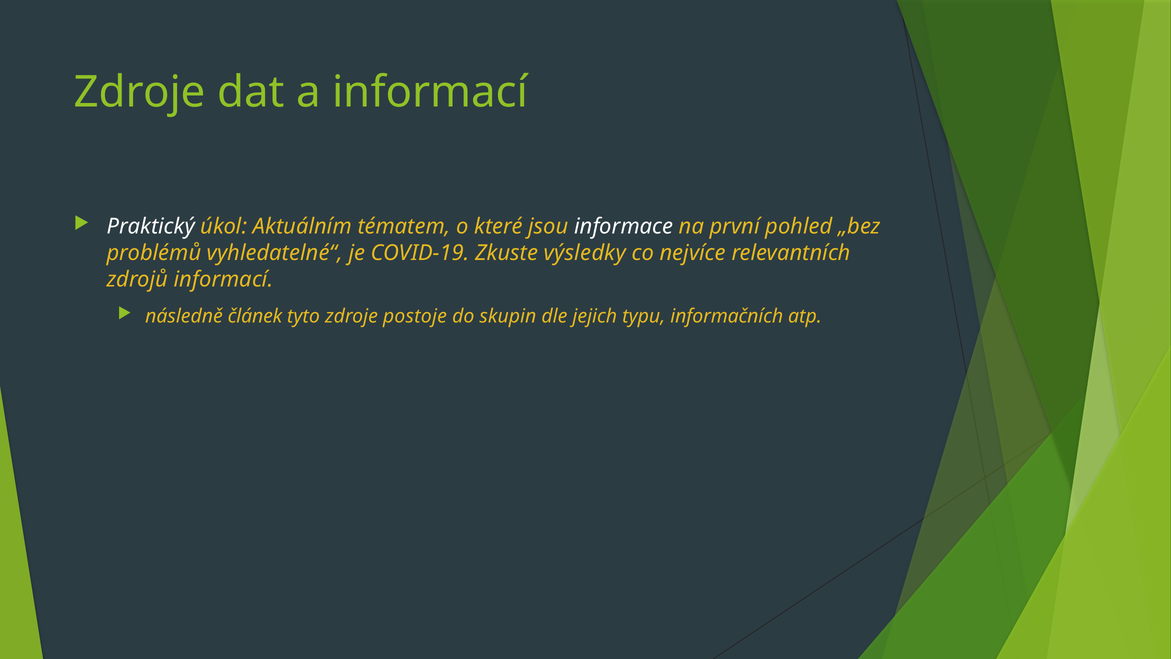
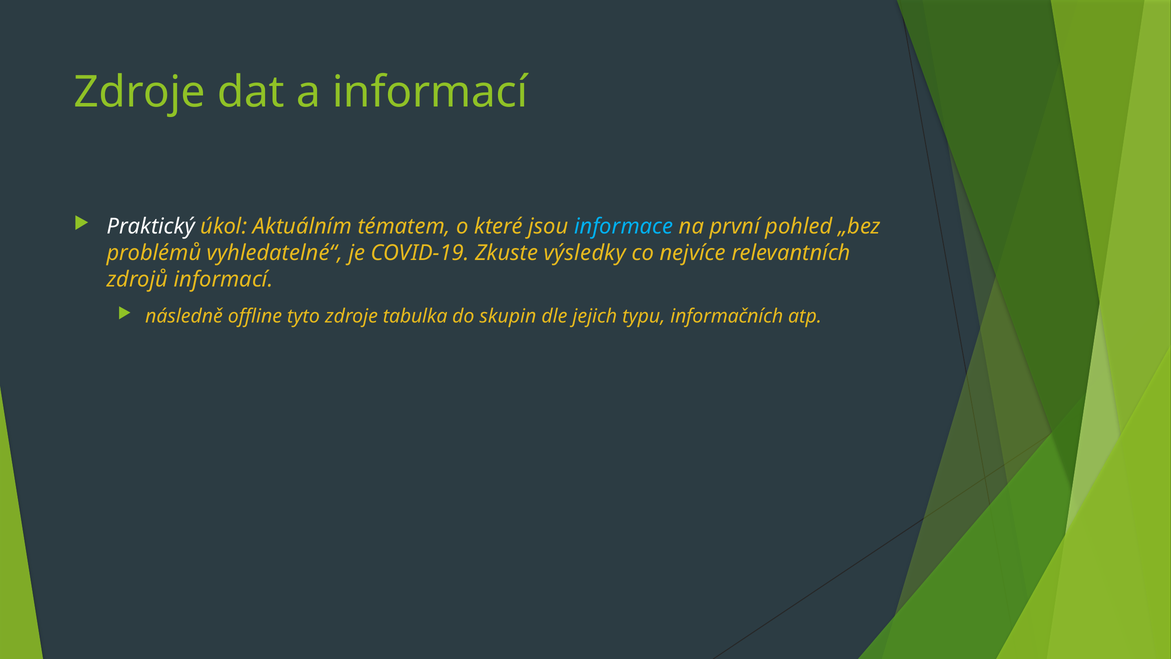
informace colour: white -> light blue (624, 227)
článek: článek -> offline (255, 316)
postoje: postoje -> tabulka (415, 316)
